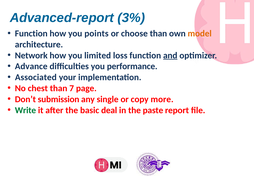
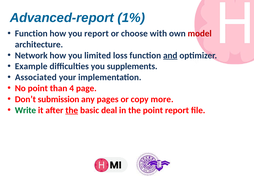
3%: 3% -> 1% (131, 18)
you points: points -> report (96, 33)
choose than: than -> with (158, 33)
model colour: orange -> red (200, 33)
Advance: Advance -> Example (31, 66)
performance: performance -> supplements (132, 66)
No chest: chest -> point (38, 88)
7: 7 -> 4 (72, 88)
single: single -> pages (108, 99)
the underline: none -> present (72, 110)
the paste: paste -> point (153, 110)
